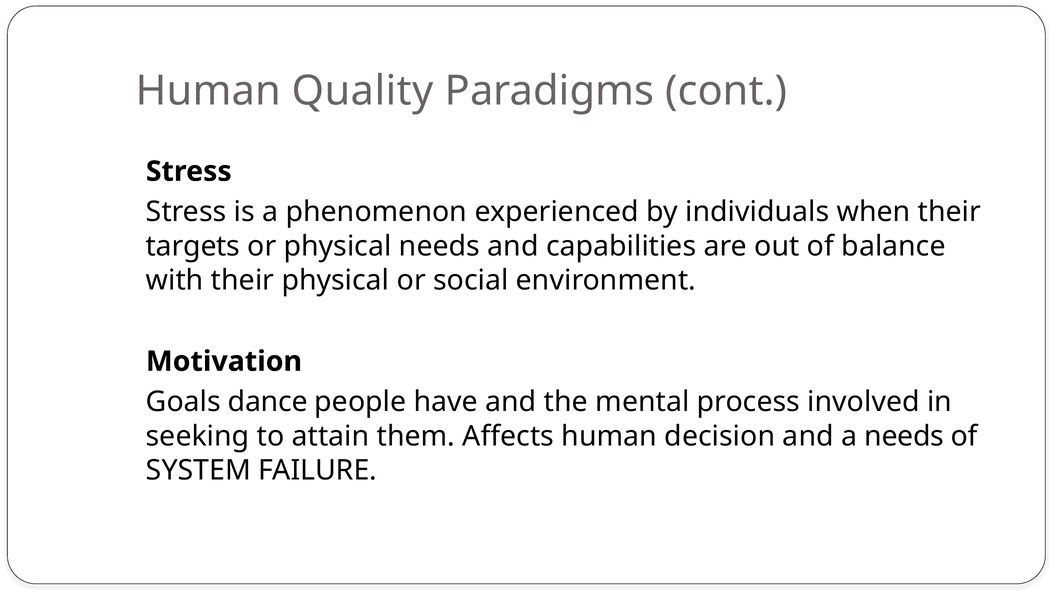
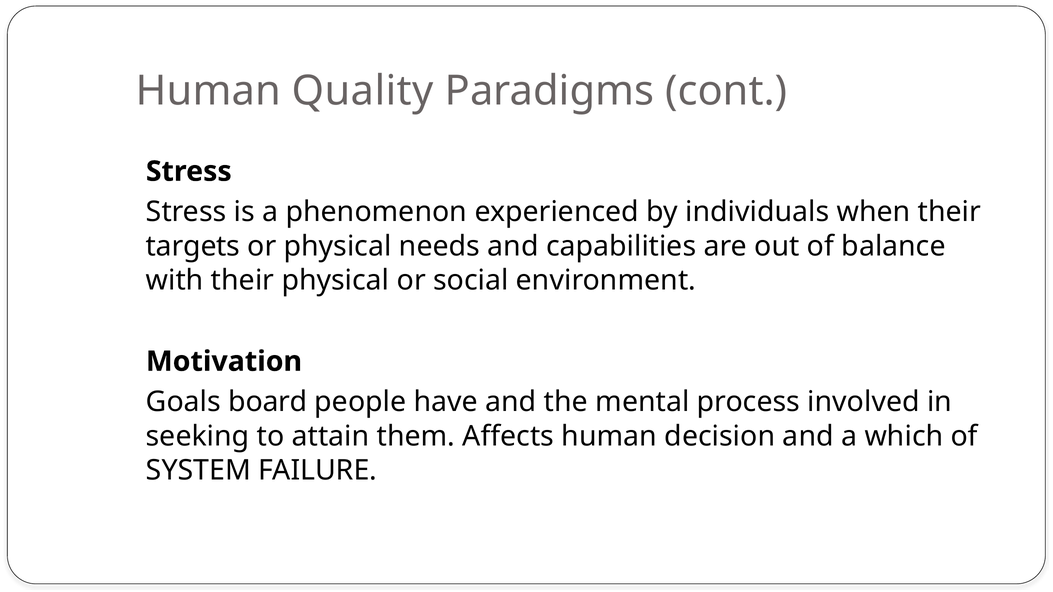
dance: dance -> board (268, 402)
a needs: needs -> which (904, 436)
